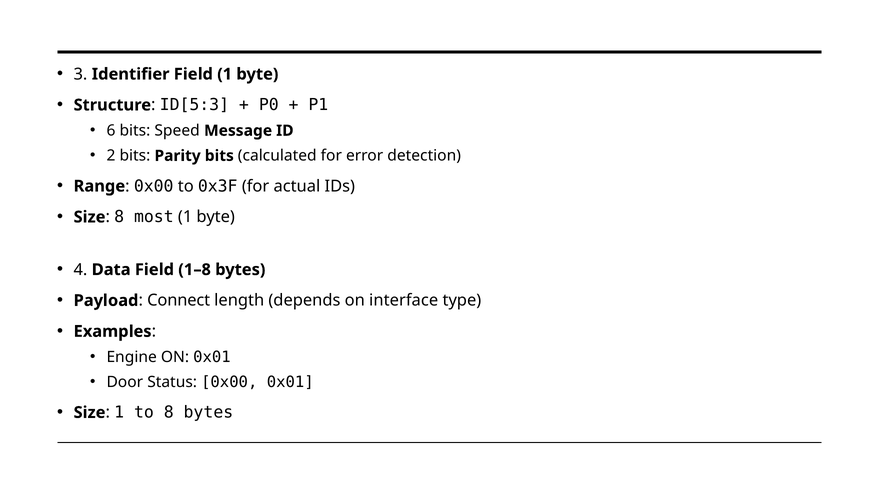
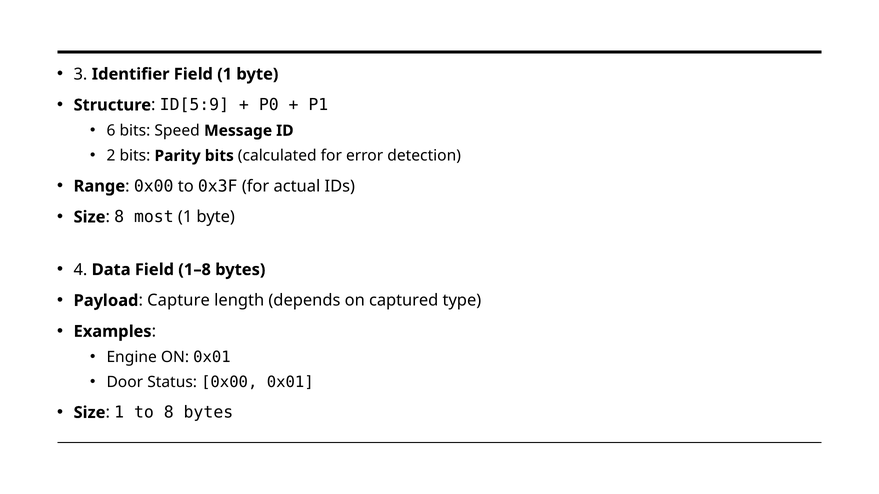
ID[5:3: ID[5:3 -> ID[5:9 (194, 105)
Connect: Connect -> Capture (179, 301)
interface: interface -> captured (404, 301)
